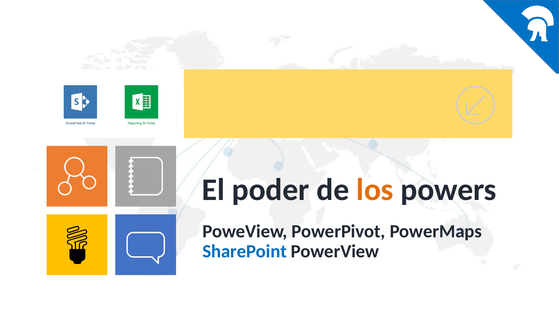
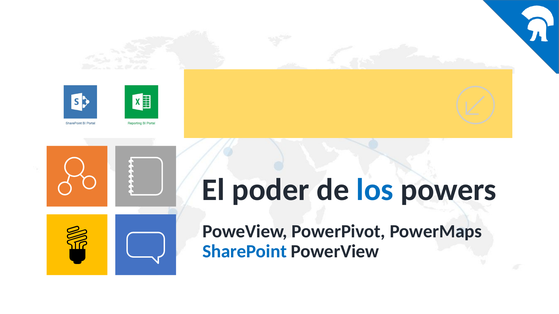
los colour: orange -> blue (375, 190)
